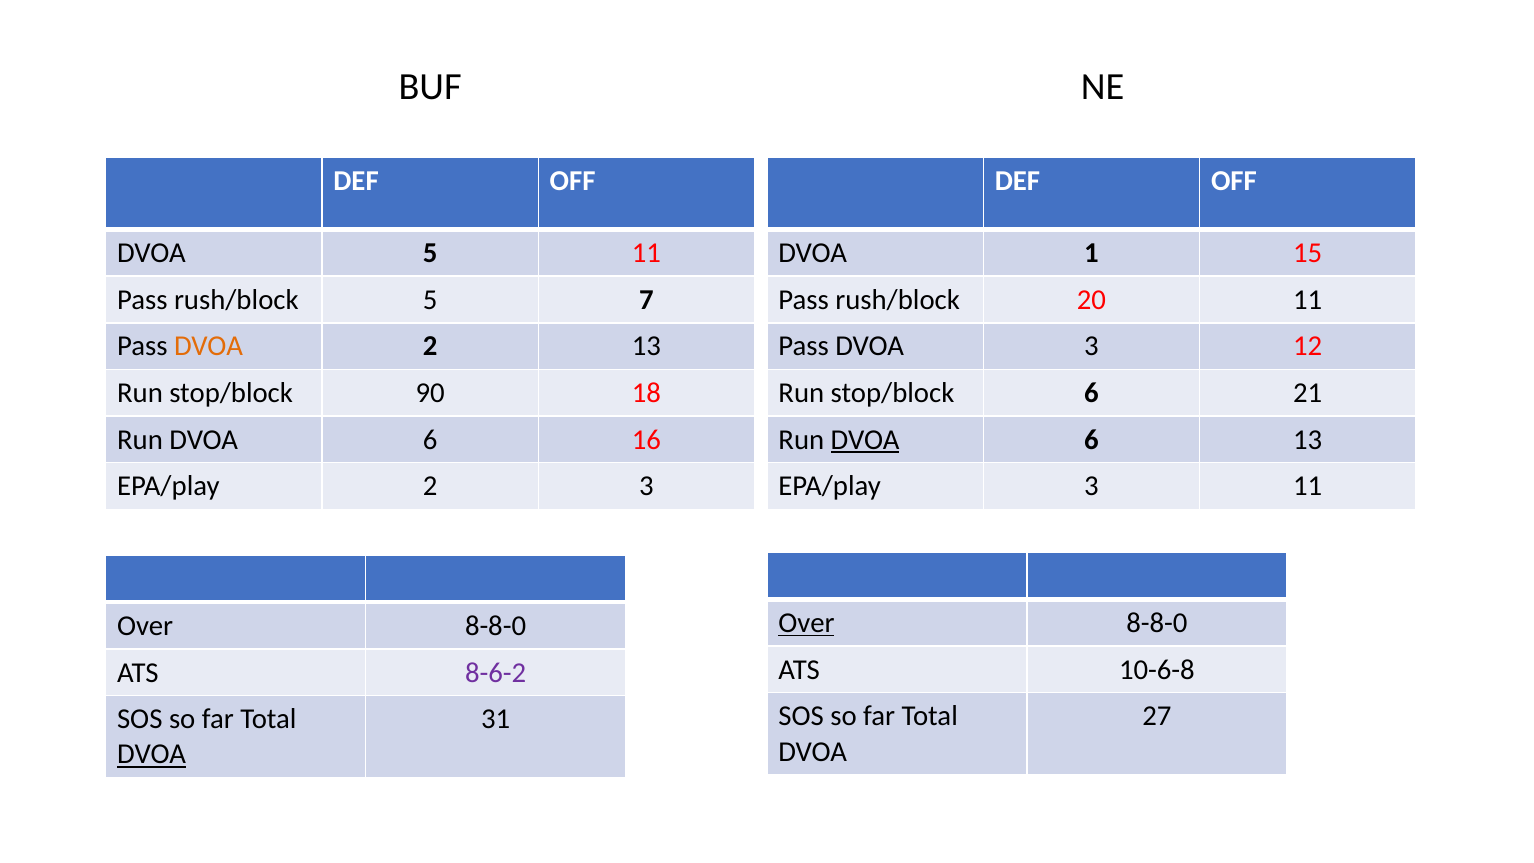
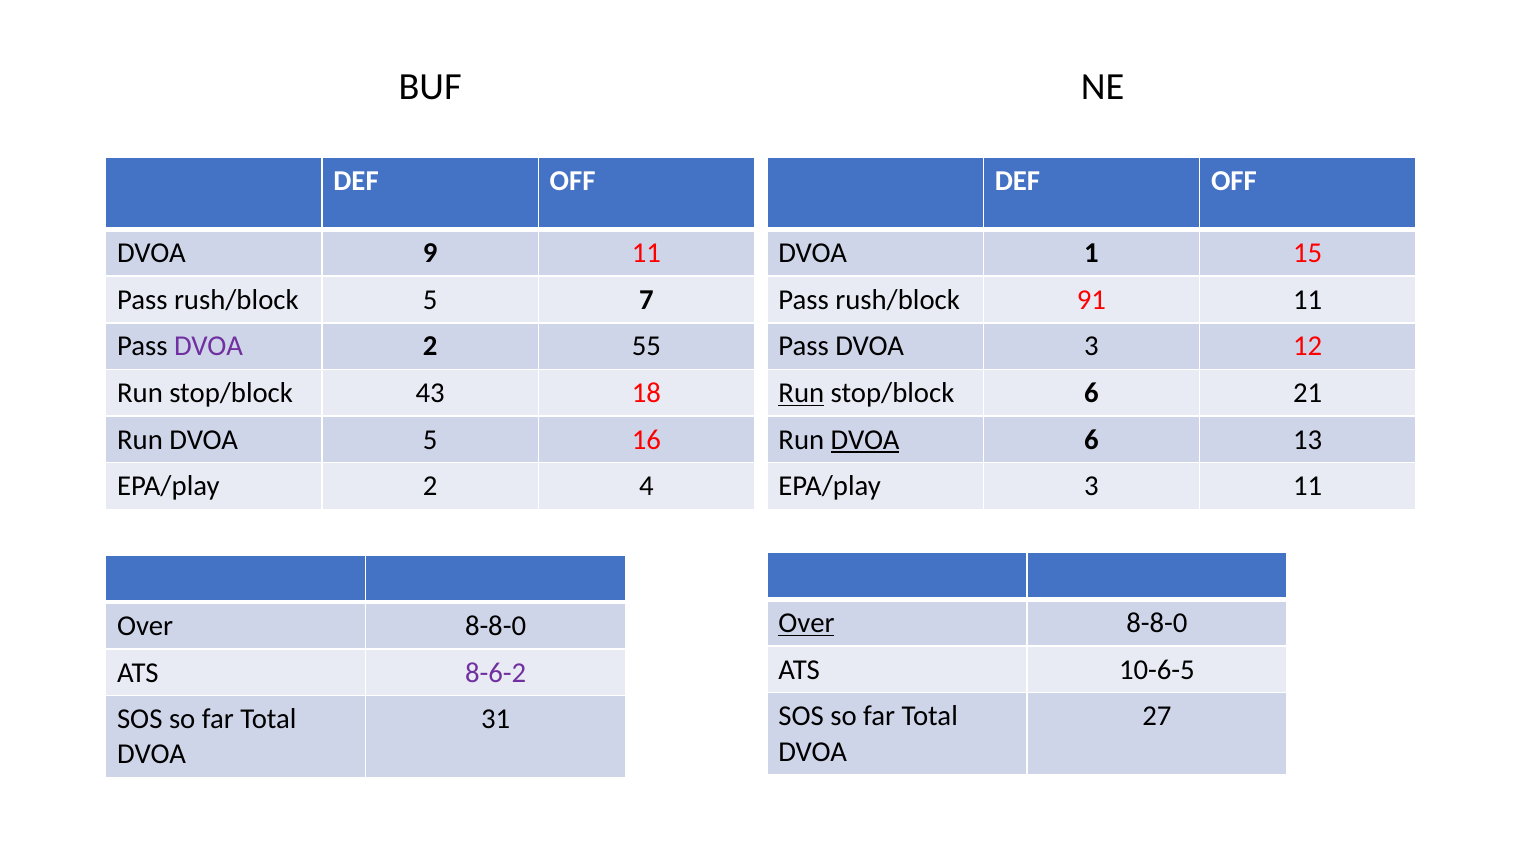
DVOA 5: 5 -> 9 (430, 253)
20: 20 -> 91 (1091, 300)
DVOA colour: orange -> purple (208, 346)
2 13: 13 -> 55 (646, 346)
90: 90 -> 43 (430, 393)
Run underline: none -> present (801, 393)
6: 6 -> 5 (430, 440)
2 3: 3 -> 4 (646, 486)
10-6-8: 10-6-8 -> 10-6-5 (1157, 670)
DVOA underline: present -> none (152, 754)
